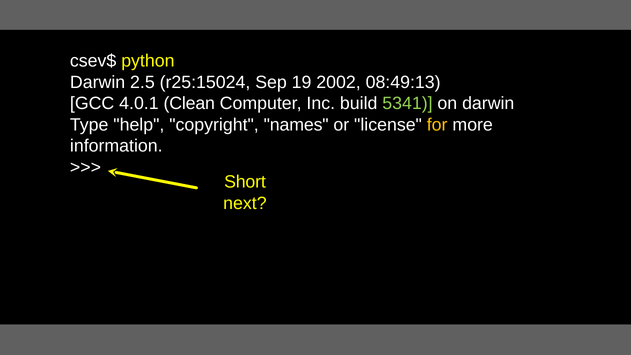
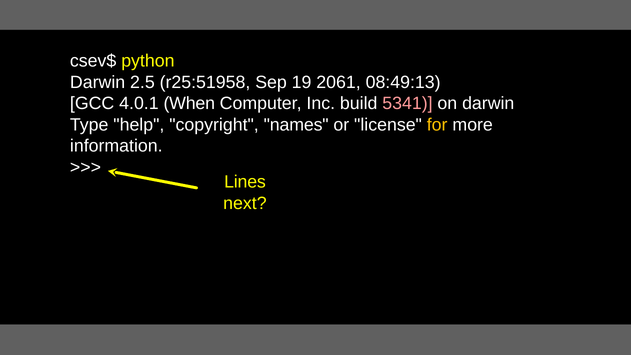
r25:15024: r25:15024 -> r25:51958 (205, 82)
2002: 2002 -> 2061 (339, 82)
Clean: Clean -> When (189, 104)
5341 colour: light green -> pink (407, 104)
Short: Short -> Lines (245, 182)
